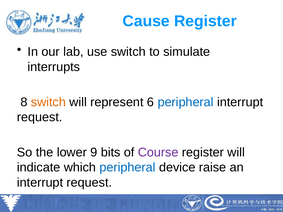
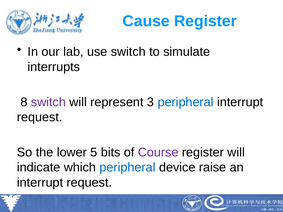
switch colour: orange -> purple (48, 102)
6: 6 -> 3 (150, 102)
9: 9 -> 5 (94, 153)
